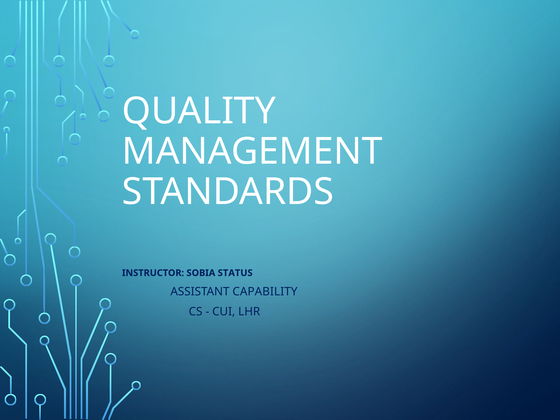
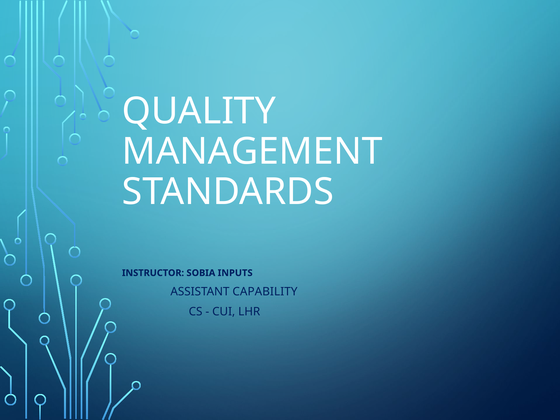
STATUS: STATUS -> INPUTS (235, 273)
